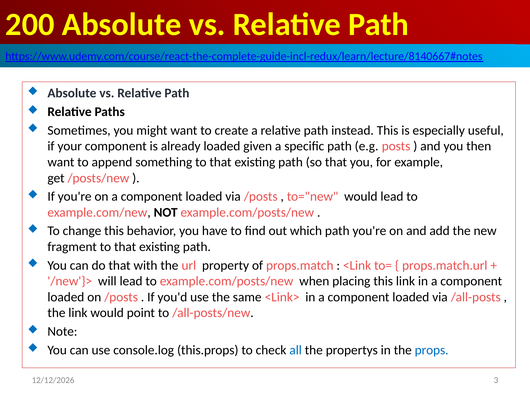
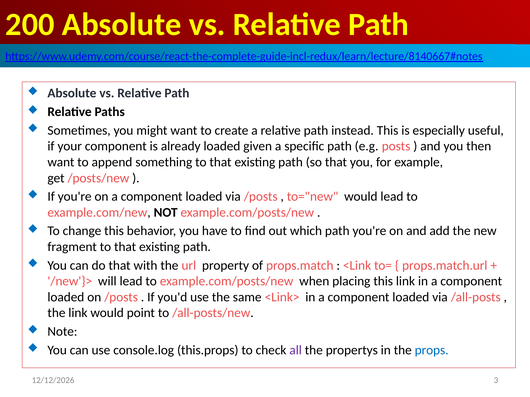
all colour: blue -> purple (296, 350)
